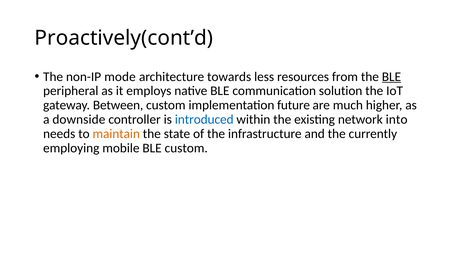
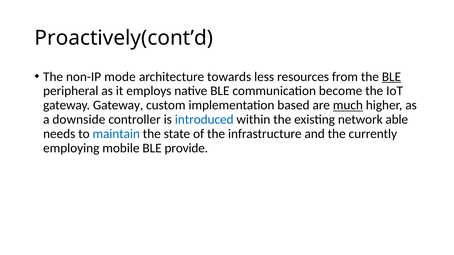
solution: solution -> become (341, 91)
gateway Between: Between -> Gateway (118, 105)
future: future -> based (293, 105)
much underline: none -> present (348, 105)
into: into -> able (397, 120)
maintain colour: orange -> blue (116, 134)
BLE custom: custom -> provide (186, 148)
